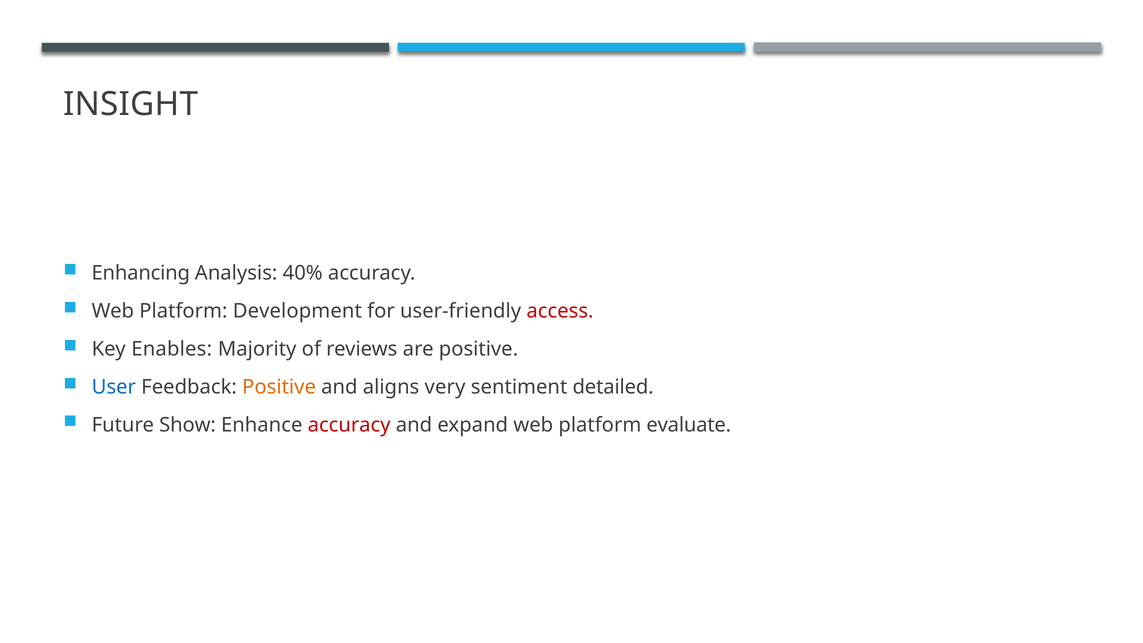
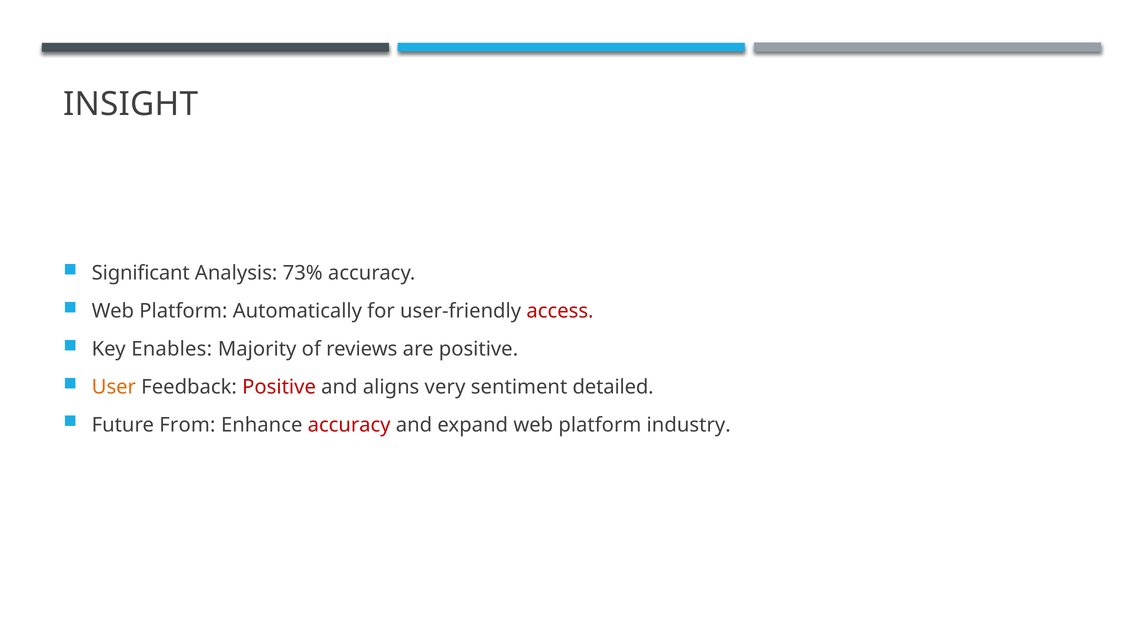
Enhancing: Enhancing -> Significant (141, 273)
40%: 40% -> 73% (303, 273)
Development: Development -> Automatically (297, 311)
User colour: blue -> orange (114, 387)
Positive colour: orange -> red (279, 387)
Show: Show -> From (187, 425)
evaluate: evaluate -> industry (689, 425)
